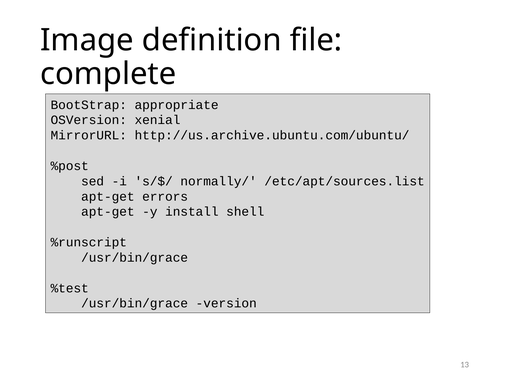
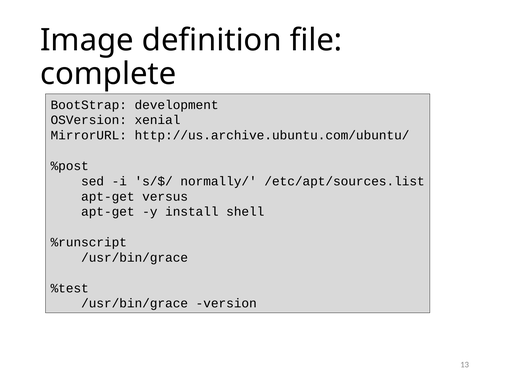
appropriate: appropriate -> development (177, 105)
errors: errors -> versus (165, 196)
